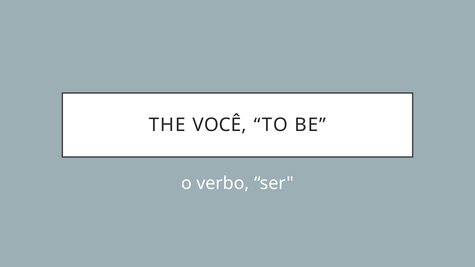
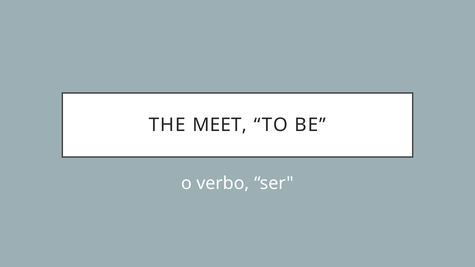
VOCÊ: VOCÊ -> MEET (220, 125)
